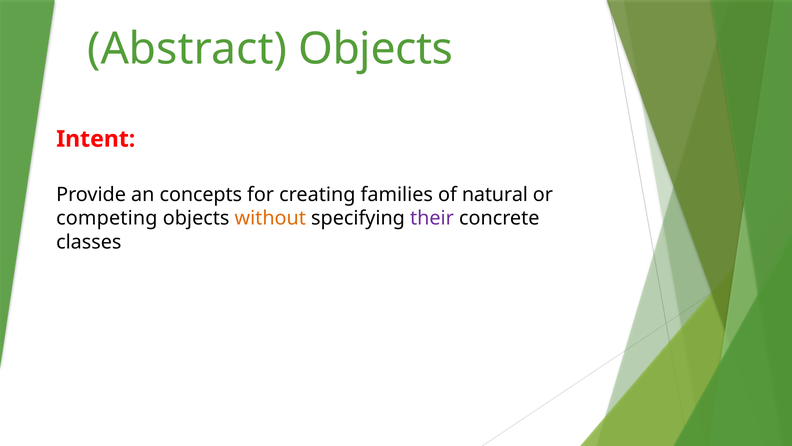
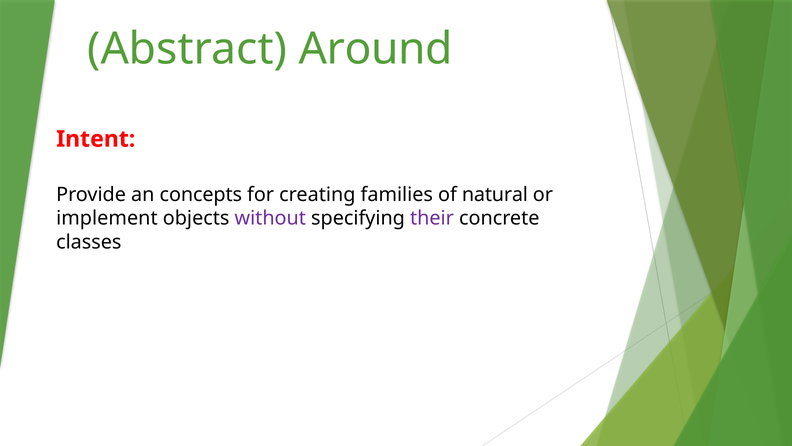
Abstract Objects: Objects -> Around (376, 49)
competing: competing -> implement (107, 218)
without colour: orange -> purple (270, 218)
